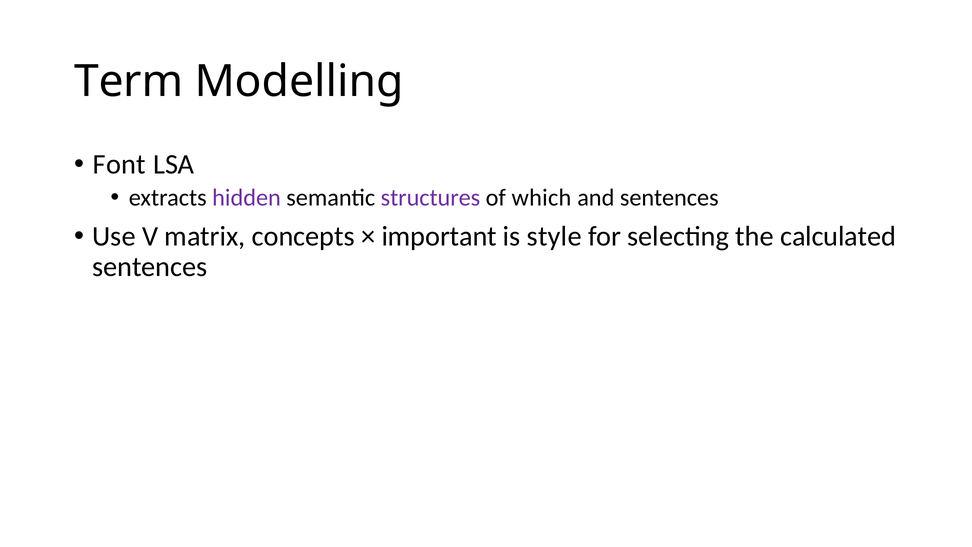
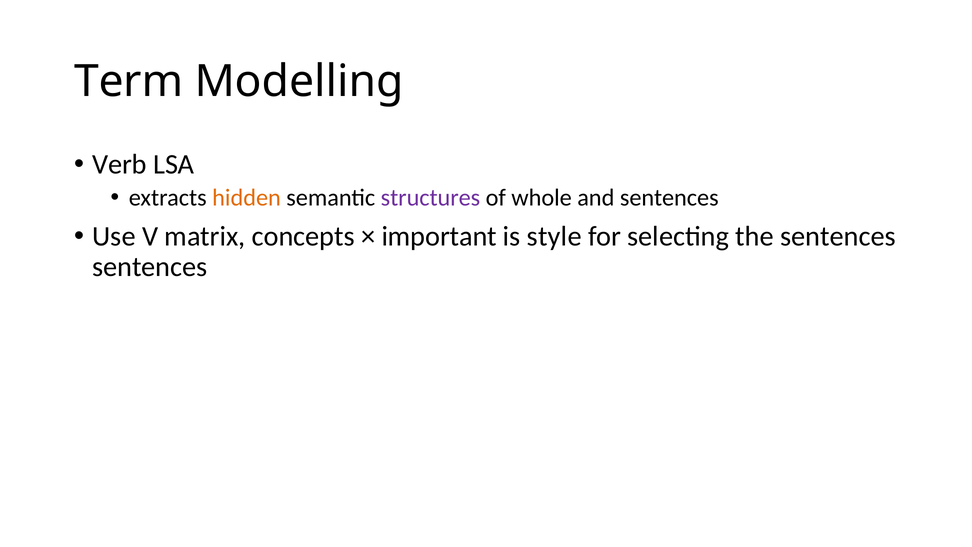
Font: Font -> Verb (120, 164)
hidden colour: purple -> orange (247, 198)
which: which -> whole (542, 198)
the calculated: calculated -> sentences (838, 236)
